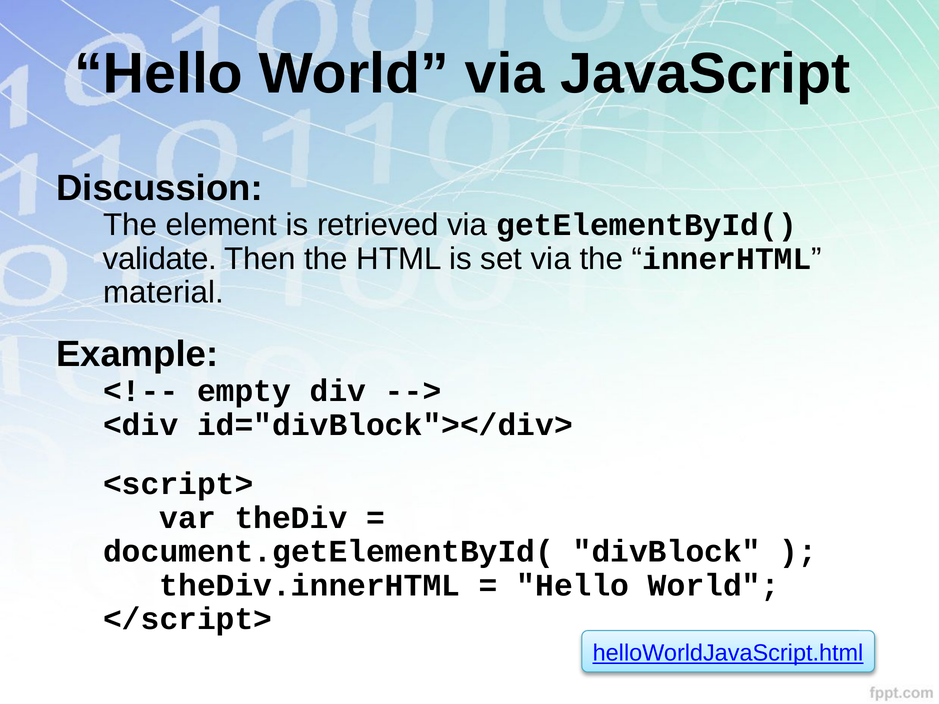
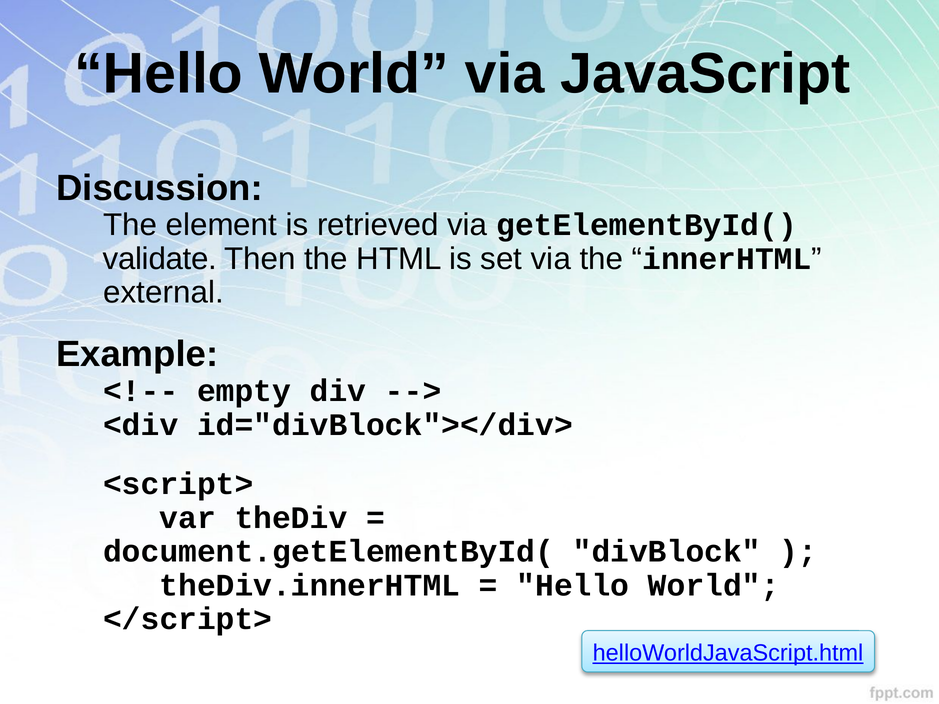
material: material -> external (164, 293)
